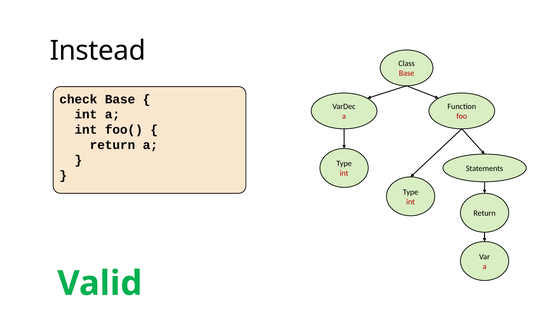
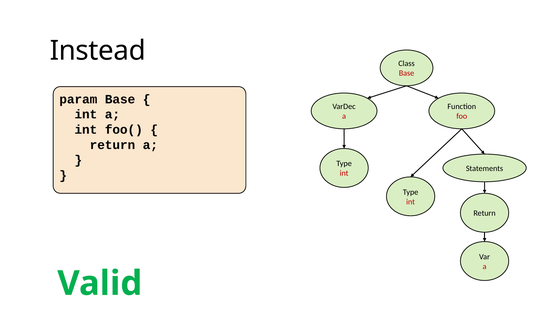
check: check -> param (78, 99)
